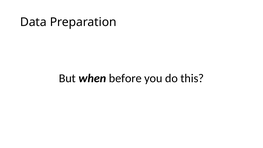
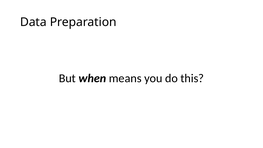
before: before -> means (125, 78)
